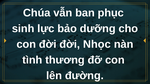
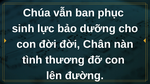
Nhọc: Nhọc -> Chân (97, 44)
